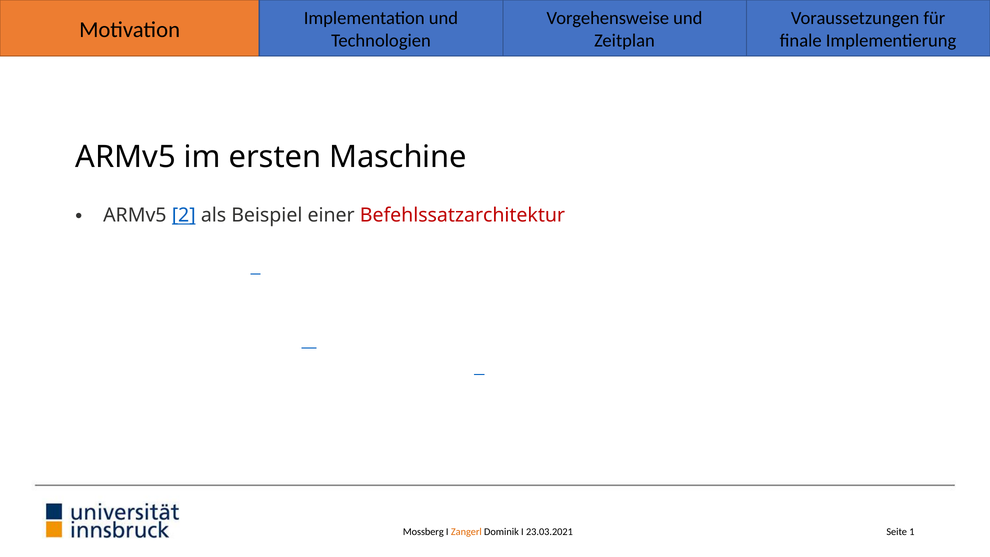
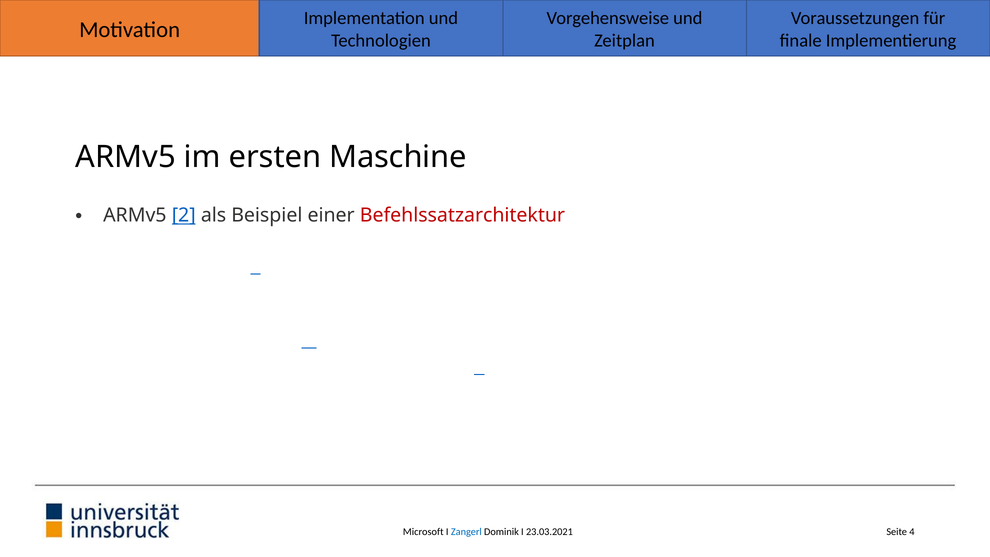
Mossberg: Mossberg -> Microsoft (423, 532)
Zangerl colour: orange -> blue (466, 532)
1: 1 -> 4 (912, 532)
